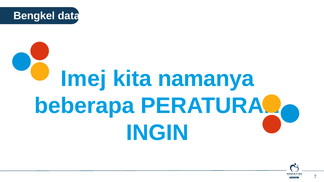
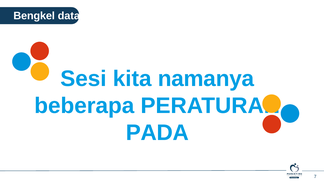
Imej: Imej -> Sesi (84, 79)
INGIN: INGIN -> PADA (157, 133)
